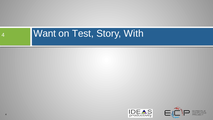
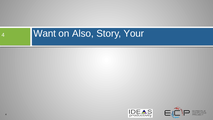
Test: Test -> Also (83, 34)
With: With -> Your (134, 34)
